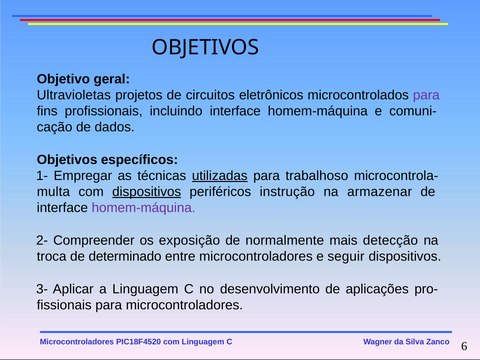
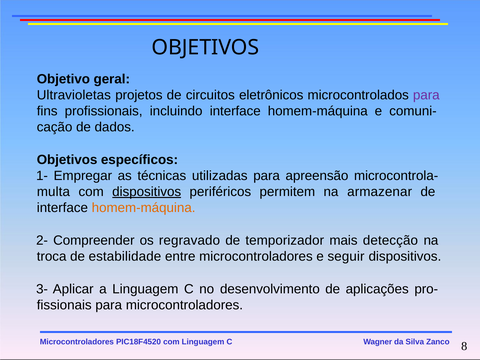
utilizadas underline: present -> none (220, 176)
trabalhoso: trabalhoso -> apreensão (317, 176)
instrução: instrução -> permitem (287, 192)
homem-máquina colour: purple -> orange (144, 208)
exposição: exposição -> regravado (189, 240)
normalmente: normalmente -> temporizador (285, 240)
determinado: determinado -> estabilidade (125, 256)
6: 6 -> 8 (464, 346)
